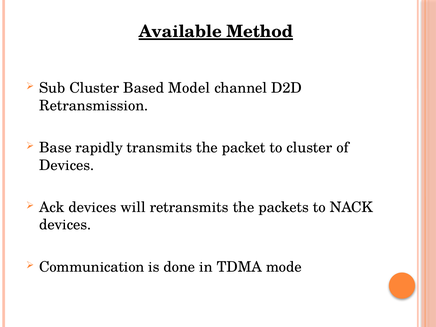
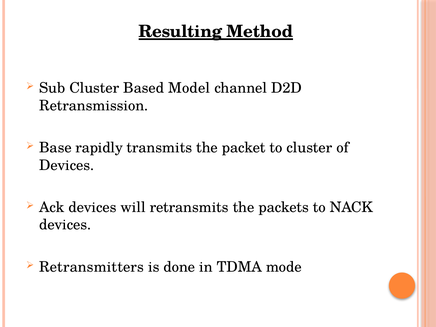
Available: Available -> Resulting (180, 32)
Communication: Communication -> Retransmitters (92, 267)
